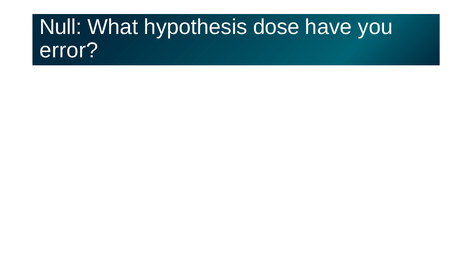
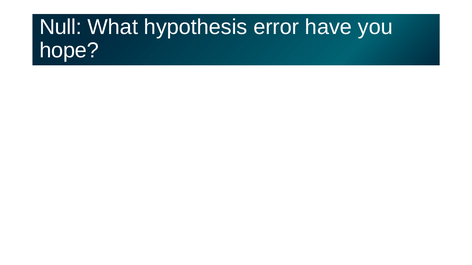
dose: dose -> error (276, 27)
error: error -> hope (69, 50)
